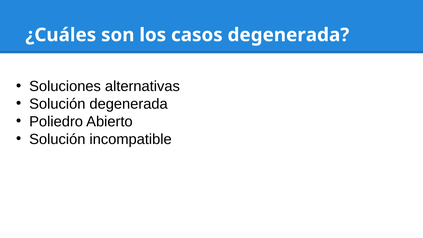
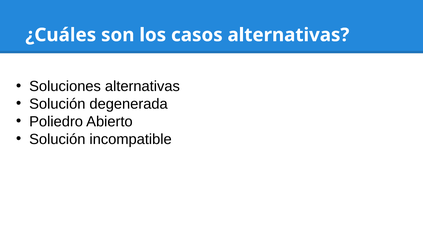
casos degenerada: degenerada -> alternativas (288, 35)
